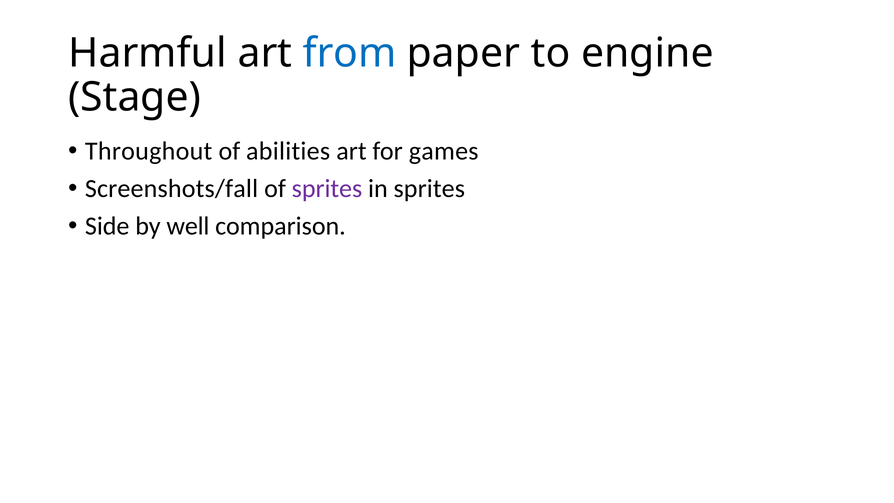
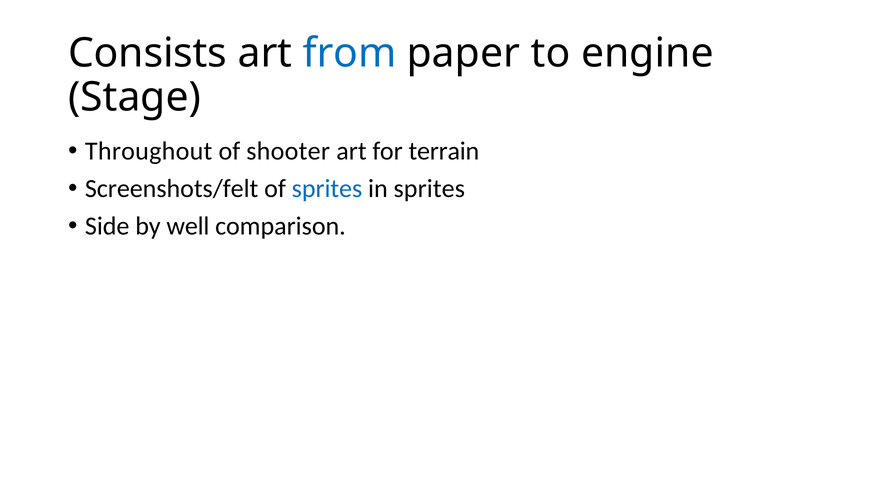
Harmful: Harmful -> Consists (148, 53)
abilities: abilities -> shooter (288, 151)
games: games -> terrain (444, 151)
Screenshots/fall: Screenshots/fall -> Screenshots/felt (172, 189)
sprites colour: purple -> blue (327, 189)
